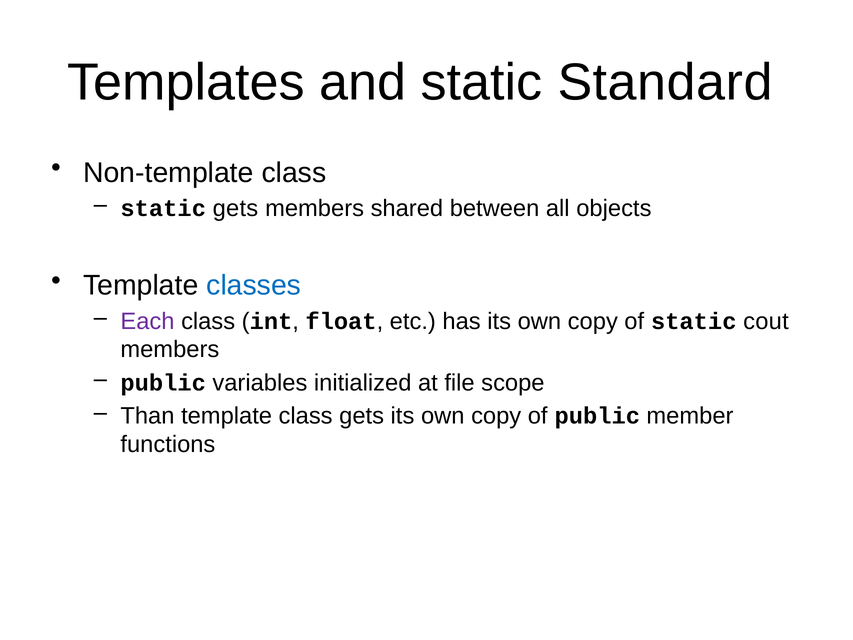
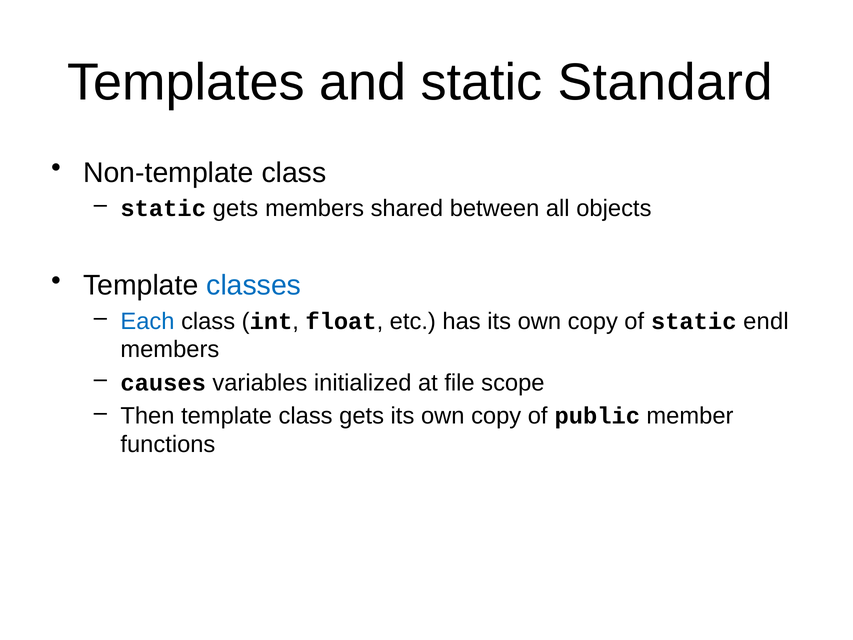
Each colour: purple -> blue (147, 321)
cout: cout -> endl (766, 321)
public: public -> causes (163, 383)
Than: Than -> Then (147, 416)
